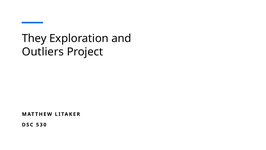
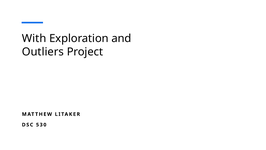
They: They -> With (34, 38)
